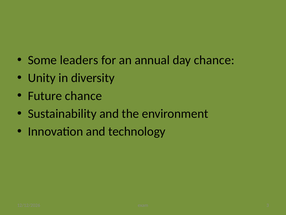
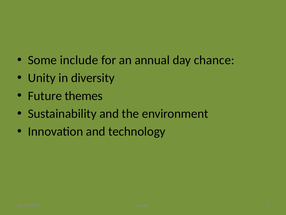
leaders: leaders -> include (79, 60)
Future chance: chance -> themes (84, 96)
